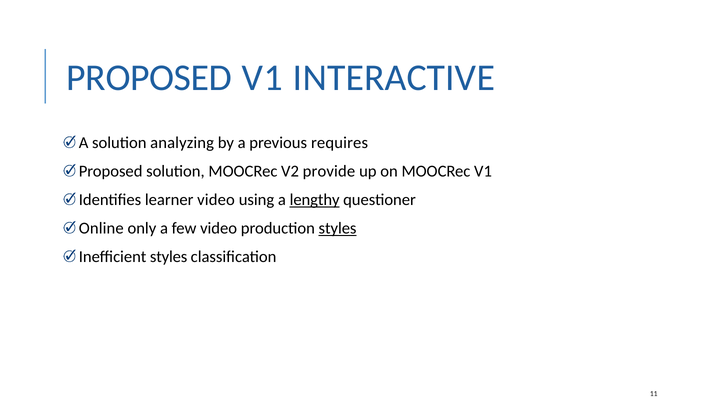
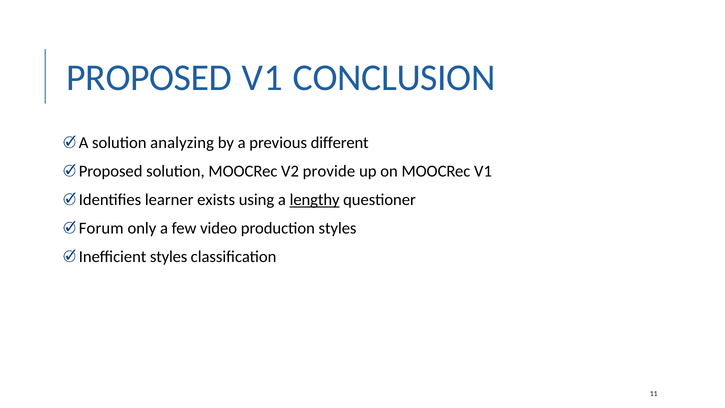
INTERACTIVE: INTERACTIVE -> CONCLUSION (394, 78)
requires: requires -> different (340, 143)
learner video: video -> exists (216, 200)
Online: Online -> Forum (101, 228)
styles underline: present -> none (338, 228)
